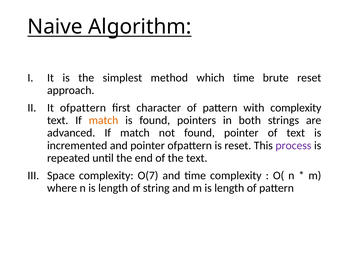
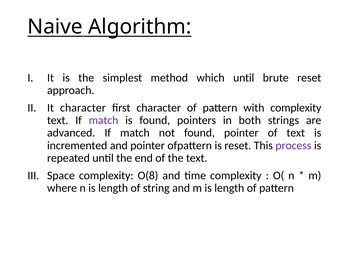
which time: time -> until (244, 78)
It ofpattern: ofpattern -> character (83, 108)
match colour: orange -> purple (104, 120)
O(7: O(7 -> O(8 (148, 175)
